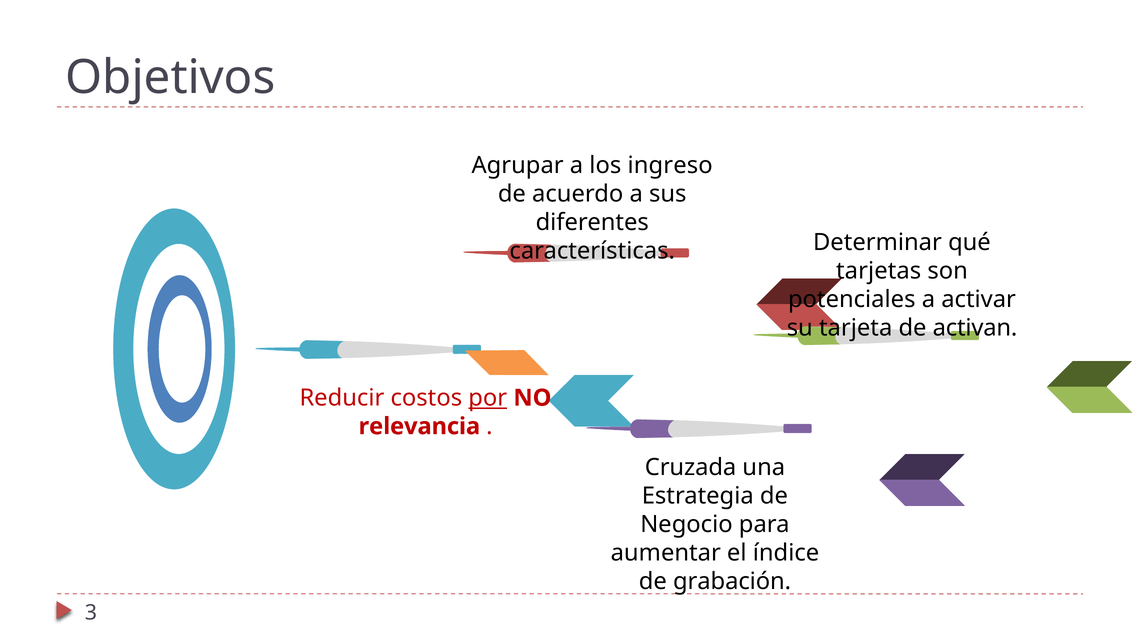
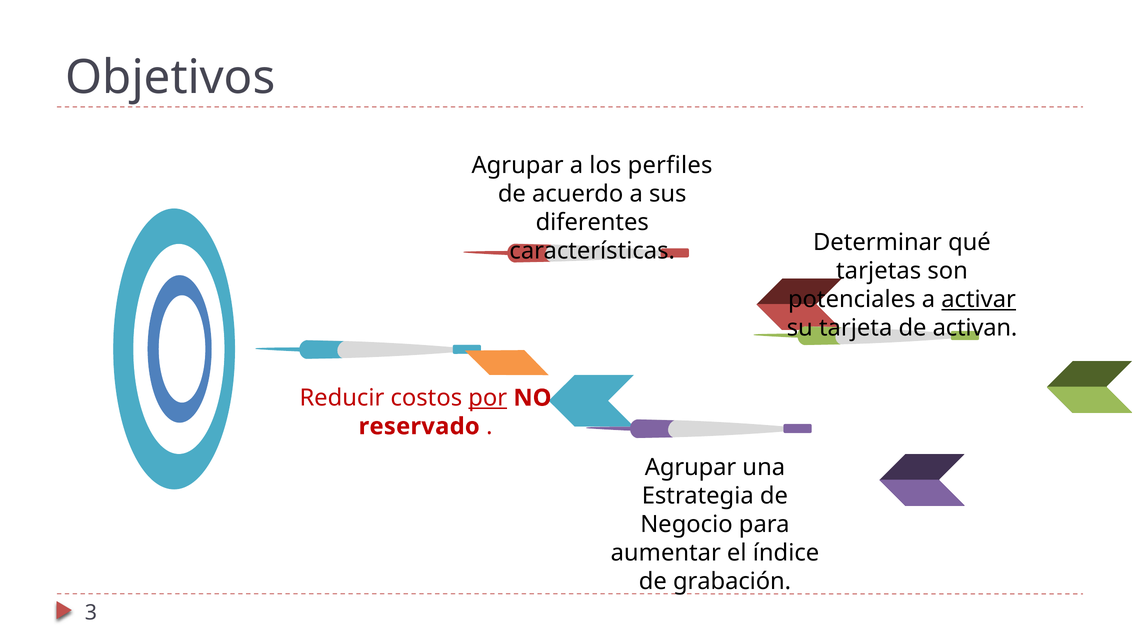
ingreso: ingreso -> perfiles (670, 165)
activar underline: none -> present (979, 300)
relevancia: relevancia -> reservado (419, 427)
Cruzada: Cruzada -> Agrupar (691, 468)
